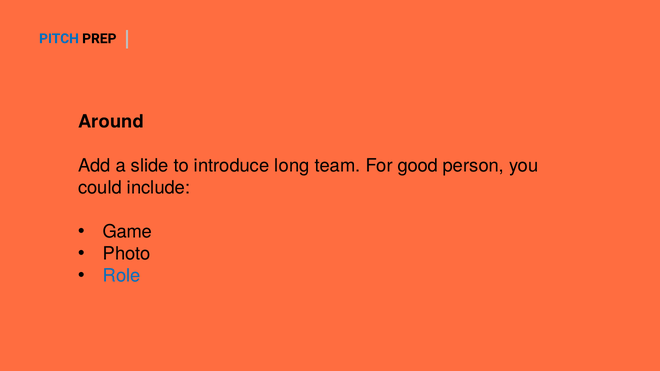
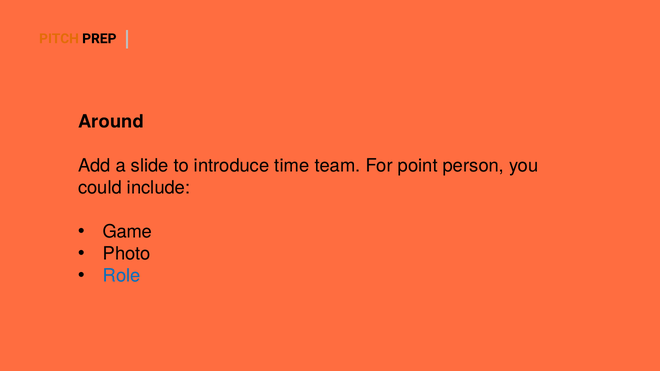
PITCH colour: blue -> orange (59, 39)
long: long -> time (292, 166)
good: good -> point (418, 166)
